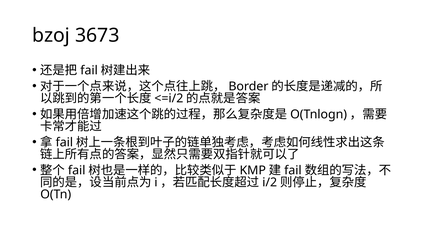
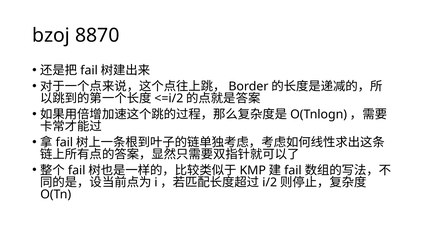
3673: 3673 -> 8870 (97, 36)
